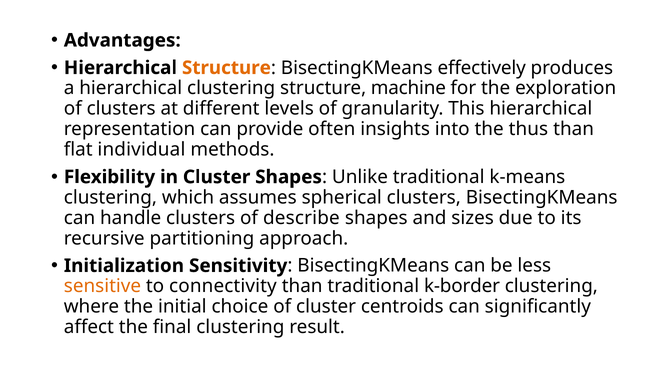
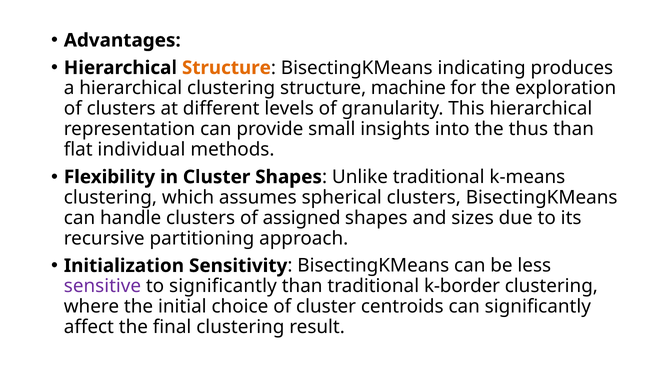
effectively: effectively -> indicating (482, 68)
often: often -> small (332, 129)
describe: describe -> assigned (302, 218)
sensitive colour: orange -> purple (102, 286)
to connectivity: connectivity -> significantly (223, 286)
